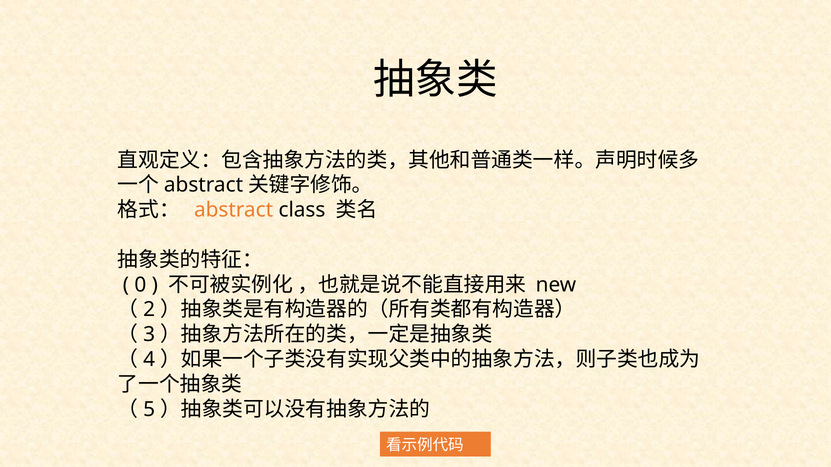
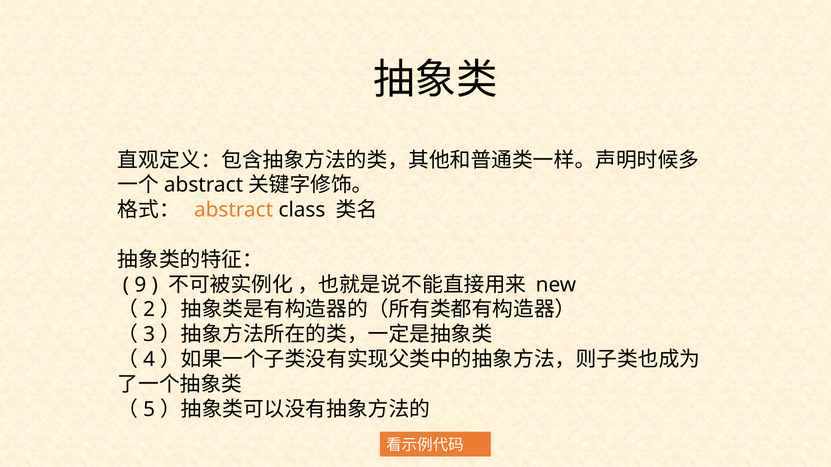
0: 0 -> 9 (140, 285)
